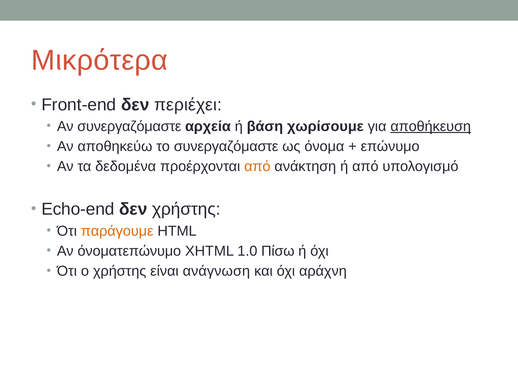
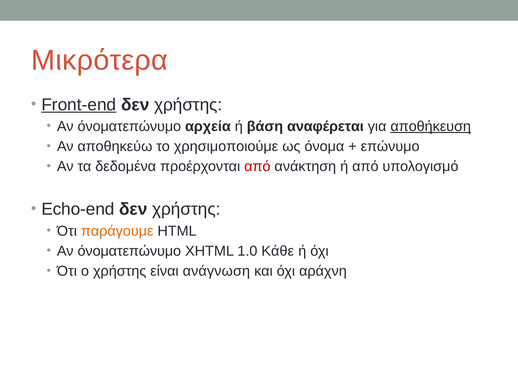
Front-end underline: none -> present (79, 105)
περιέχει: περιέχει -> χρήστης (188, 105)
συνεργαζόμαστε: συνεργαζόμαστε -> όνοματεπώνυμο (129, 126)
χωρίσουμε: χωρίσουμε -> αναφέρεται (325, 126)
το συνεργαζόμαστε: συνεργαζόμαστε -> χρησιμοποιούμε (226, 147)
από colour: orange -> red (257, 167)
Πίσω: Πίσω -> Κάθε (278, 251)
